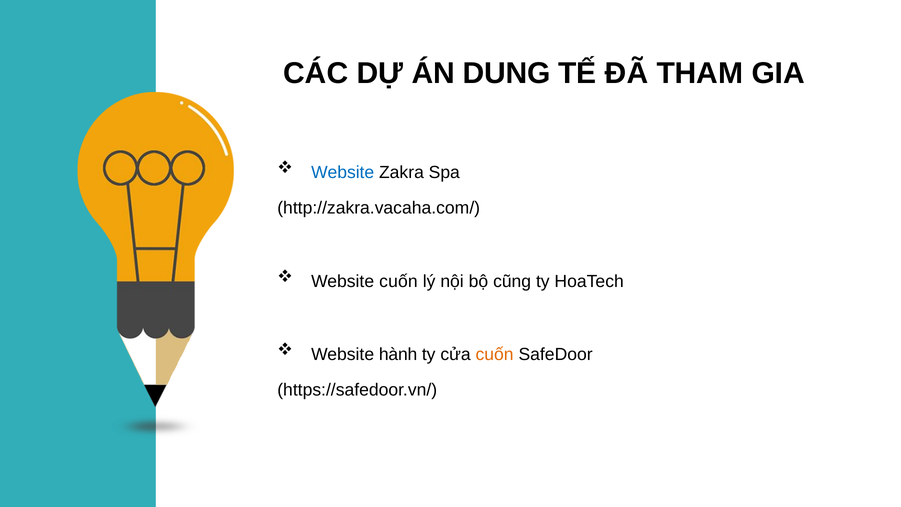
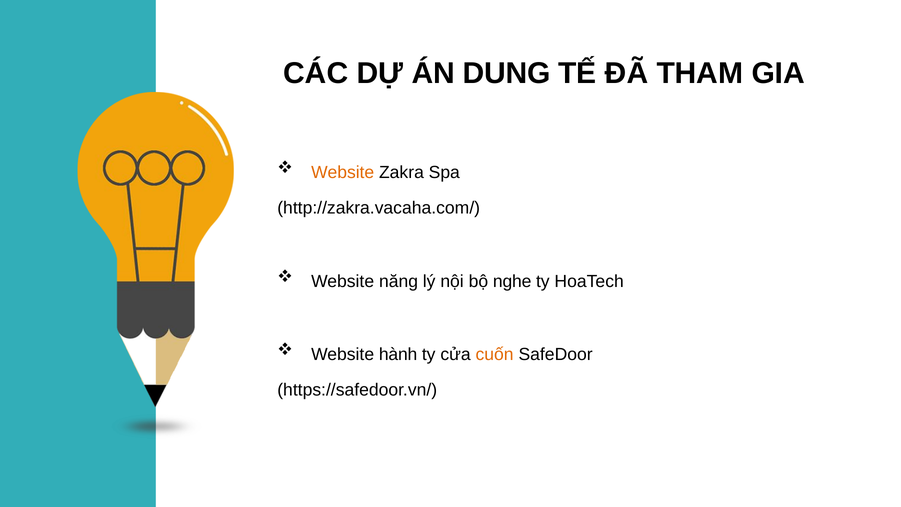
Website colour: blue -> orange (343, 172)
Website cuốn: cuốn -> năng (399, 281)
cũng: cũng -> nghe (512, 281)
